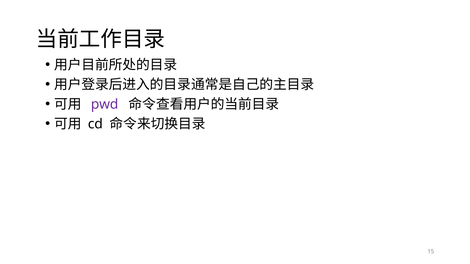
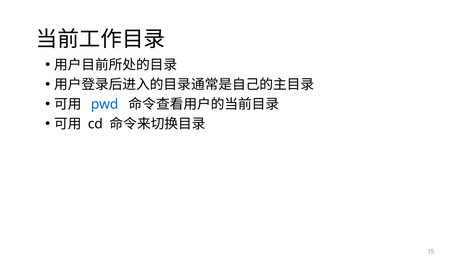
pwd colour: purple -> blue (105, 104)
